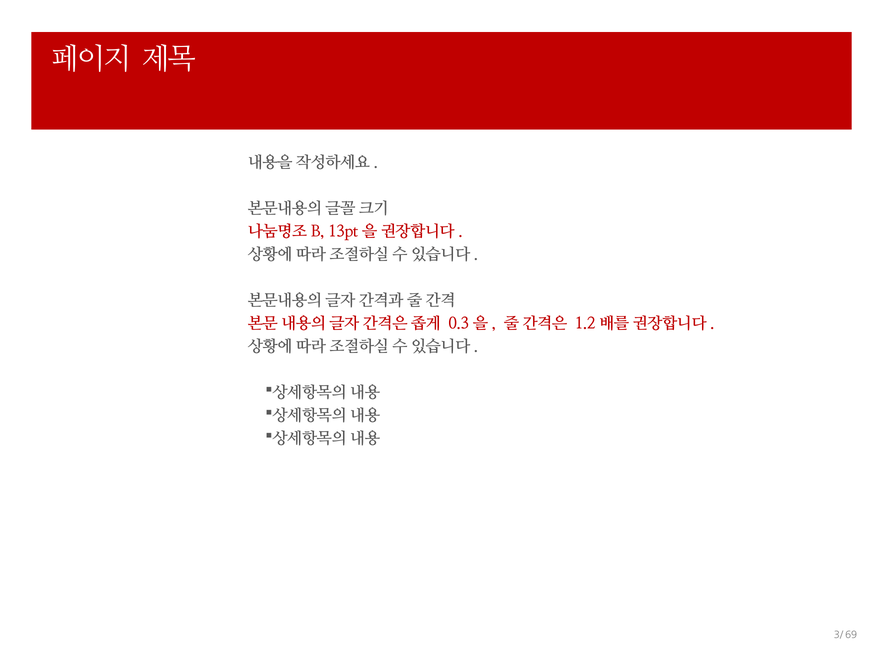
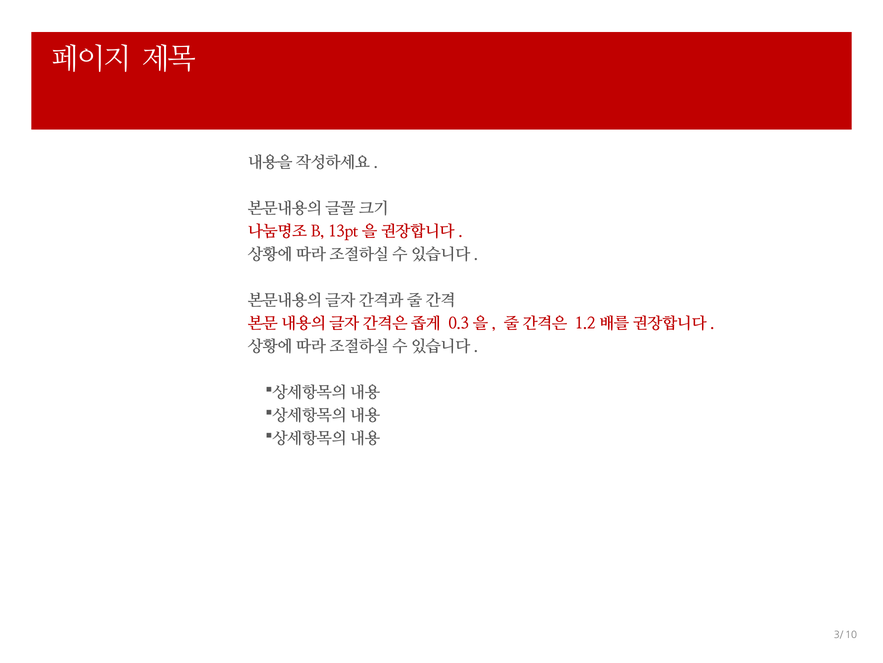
69: 69 -> 10 (851, 634)
